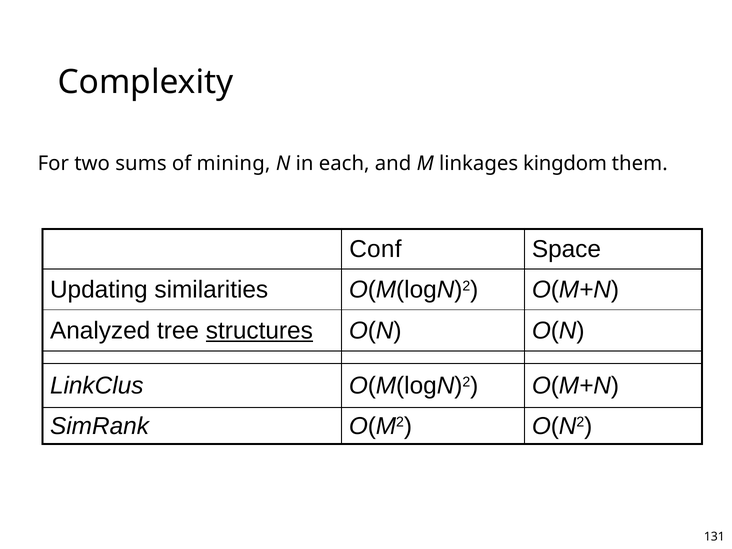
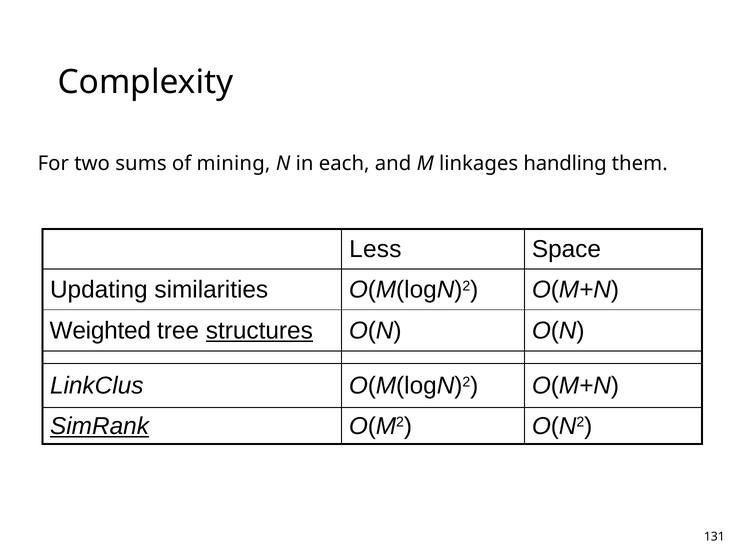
kingdom: kingdom -> handling (565, 164)
Conf: Conf -> Less (375, 249)
Analyzed: Analyzed -> Weighted (100, 331)
SimRank underline: none -> present (99, 426)
